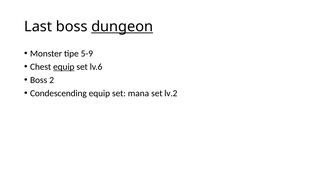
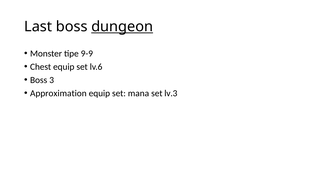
5-9: 5-9 -> 9-9 (87, 54)
equip underline: present -> none (64, 67)
2: 2 -> 3 (52, 80)
Condescending: Condescending -> Approximation (58, 93)
lv.2: lv.2 -> lv.3 (171, 93)
